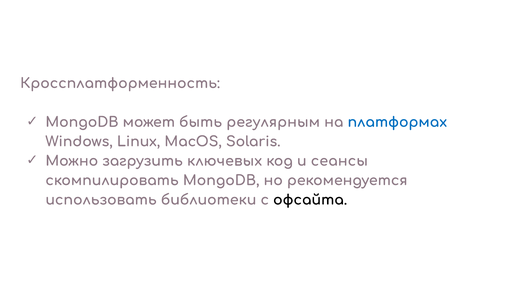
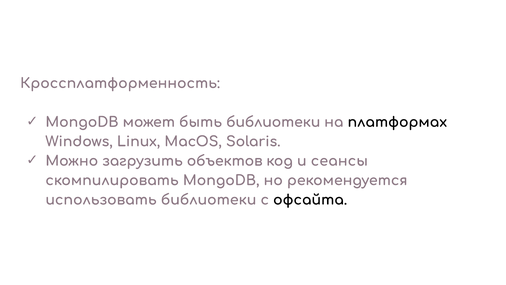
быть регулярным: регулярным -> библиотеки (273, 122)
платформах colour: blue -> black (397, 122)
ключевых: ключевых -> объектов (225, 161)
